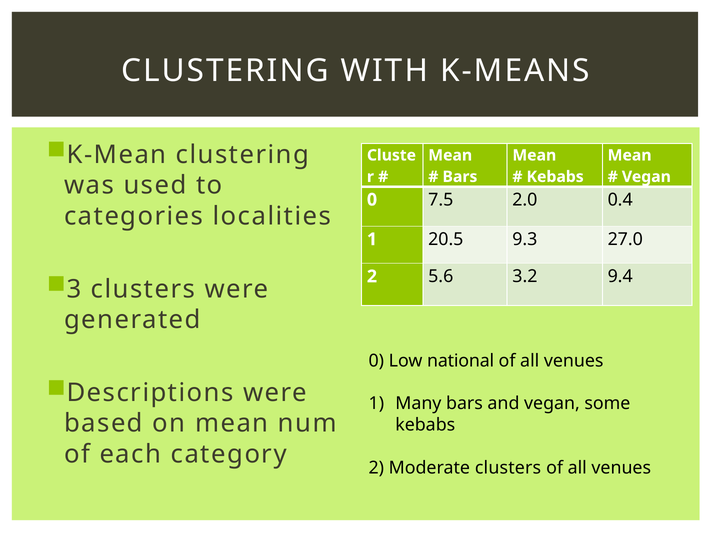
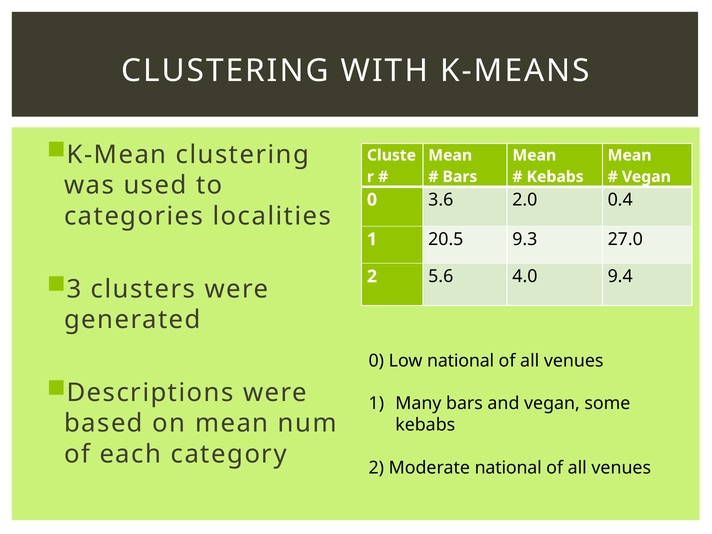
7.5: 7.5 -> 3.6 (441, 200)
3.2: 3.2 -> 4.0 (525, 276)
Moderate clusters: clusters -> national (508, 468)
